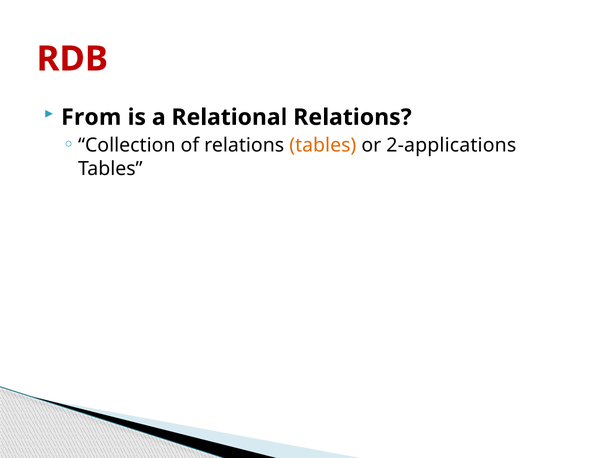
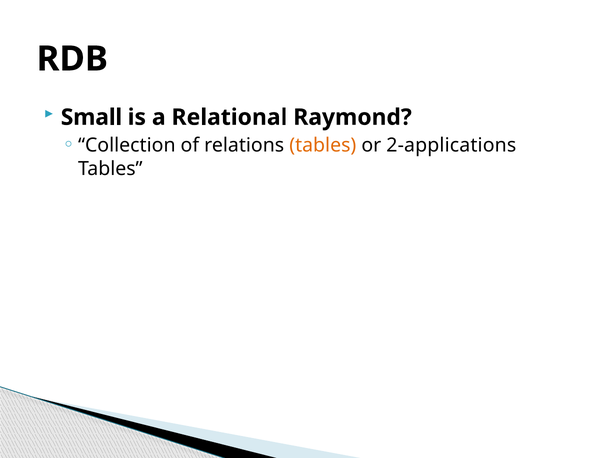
RDB colour: red -> black (72, 59)
From: From -> Small (91, 117)
Relational Relations: Relations -> Raymond (353, 117)
